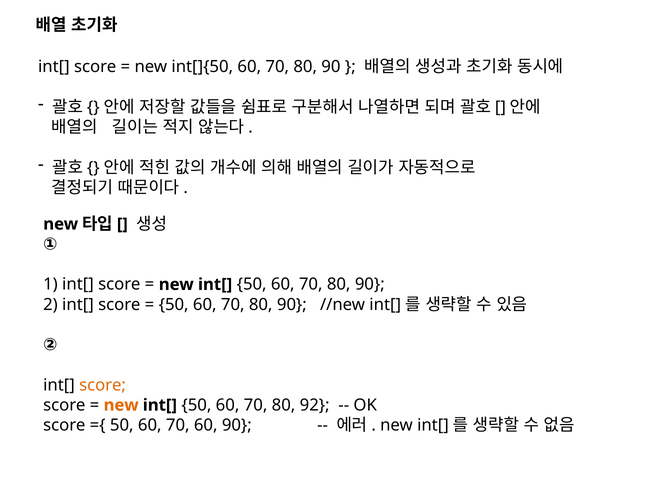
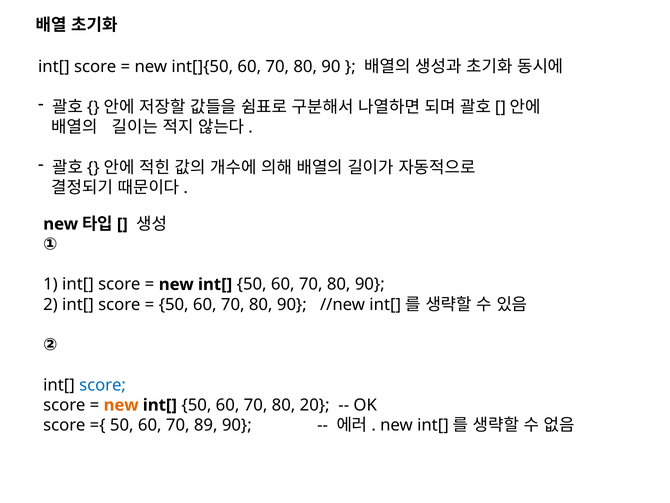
score colour: orange -> blue (103, 385)
92: 92 -> 20 (315, 405)
70 60: 60 -> 89 (206, 425)
